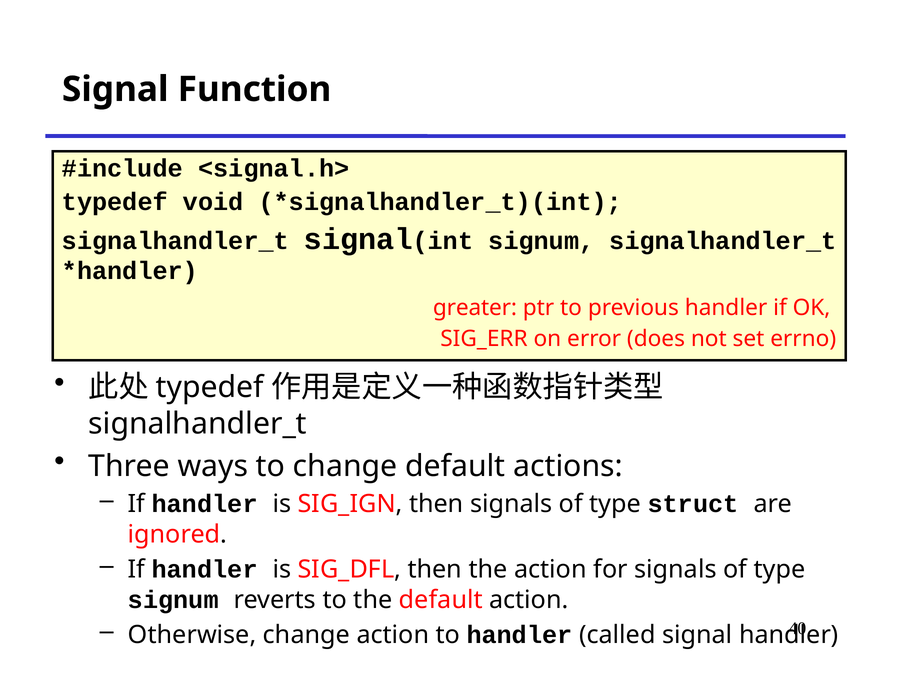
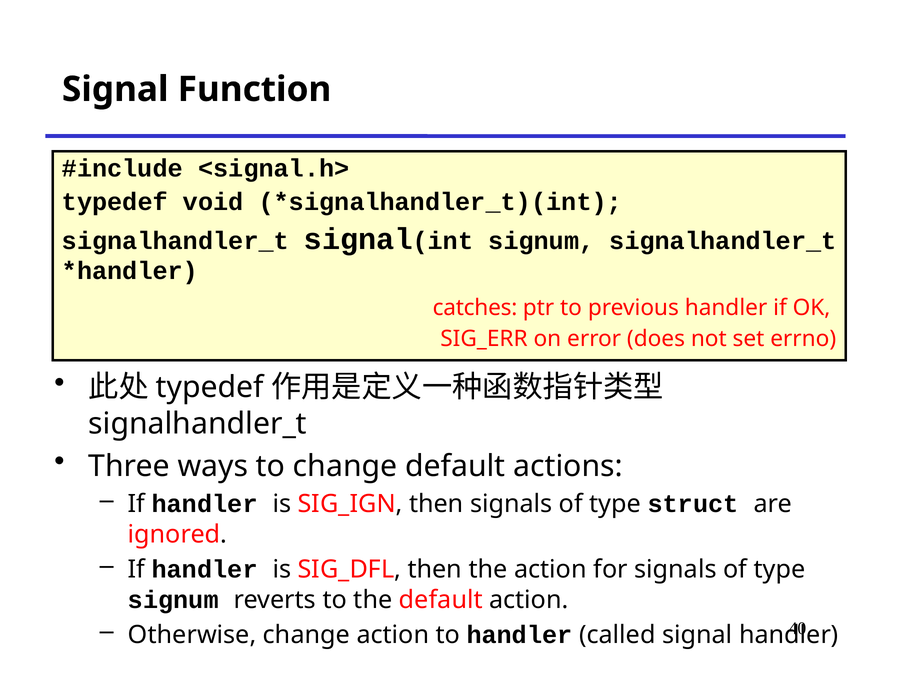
greater: greater -> catches (475, 308)
